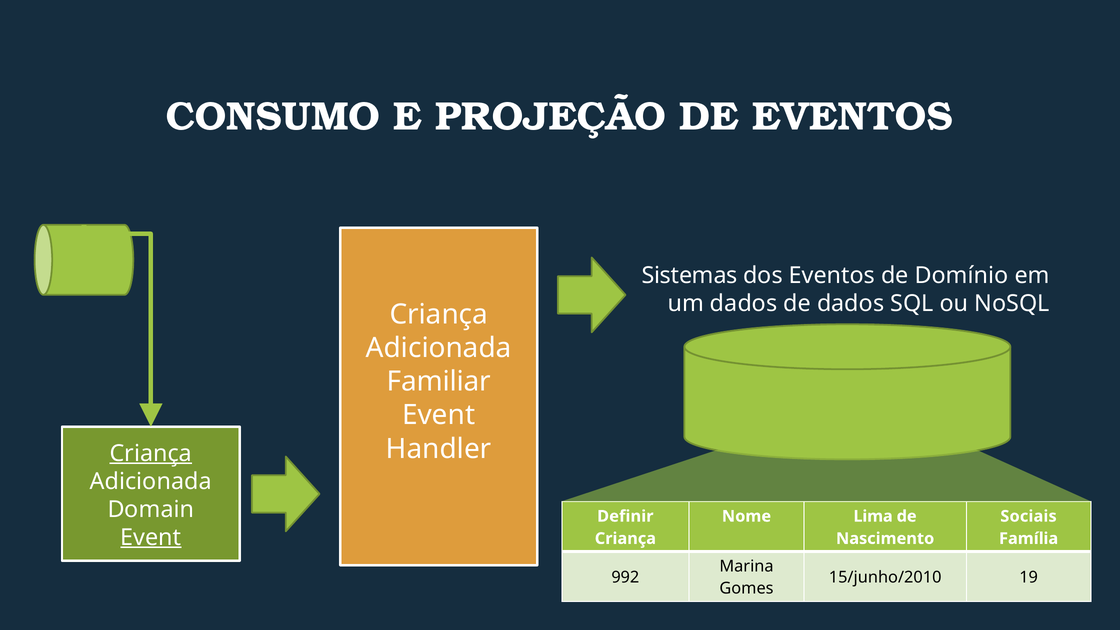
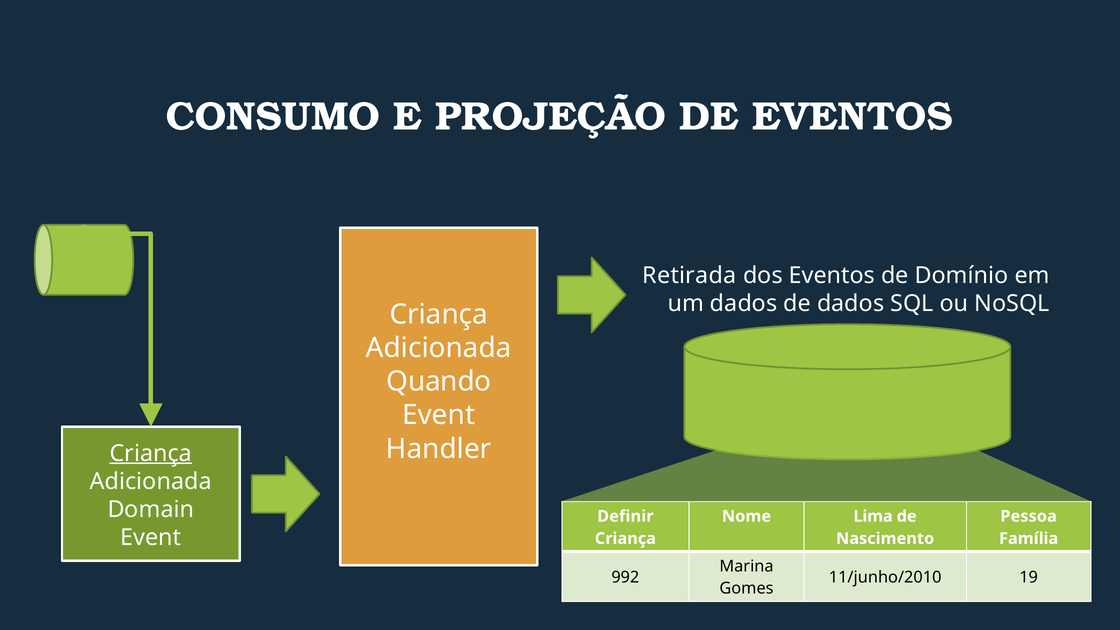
Sistemas: Sistemas -> Retirada (689, 276)
Familiar: Familiar -> Quando (439, 382)
Sociais: Sociais -> Pessoa (1029, 516)
Event underline: present -> none (151, 537)
15/junho/2010: 15/junho/2010 -> 11/junho/2010 (885, 577)
